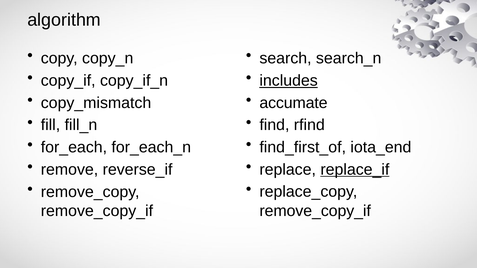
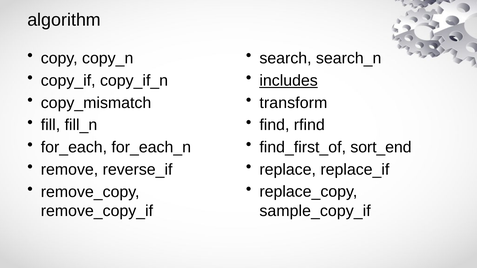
accumate: accumate -> transform (293, 103)
iota_end: iota_end -> sort_end (381, 147)
replace_if underline: present -> none (355, 170)
remove_copy_if: remove_copy_if -> sample_copy_if (315, 211)
